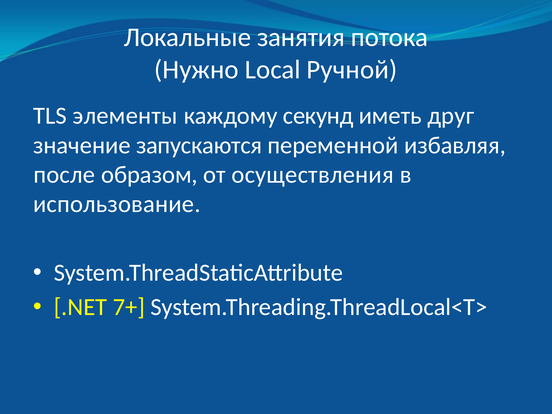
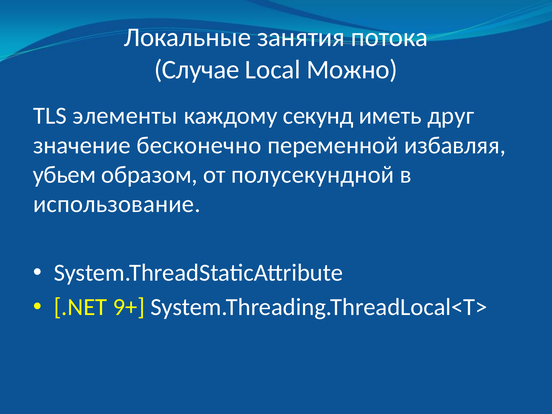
Нужно: Нужно -> Случае (197, 70)
Ручной: Ручной -> Можно (352, 70)
запускаются: запускаются -> бесконечно (199, 145)
после: после -> убьем (64, 175)
осуществления: осуществления -> полусекундной (313, 175)
7+: 7+ -> 9+ (129, 307)
